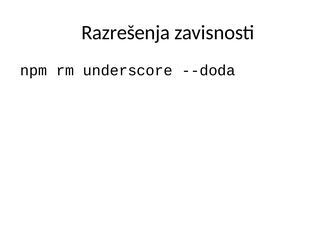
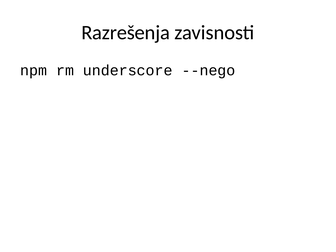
--doda: --doda -> --nego (209, 70)
